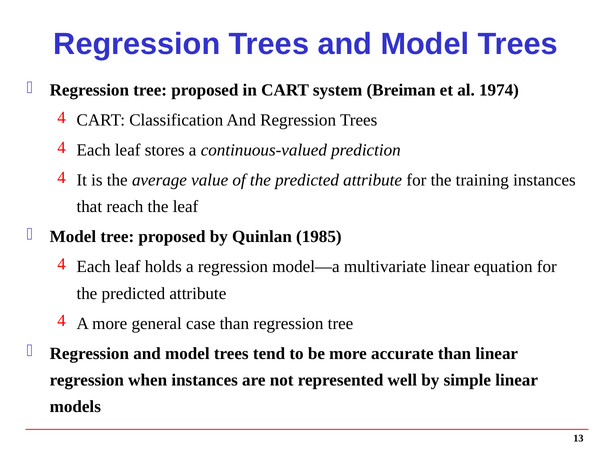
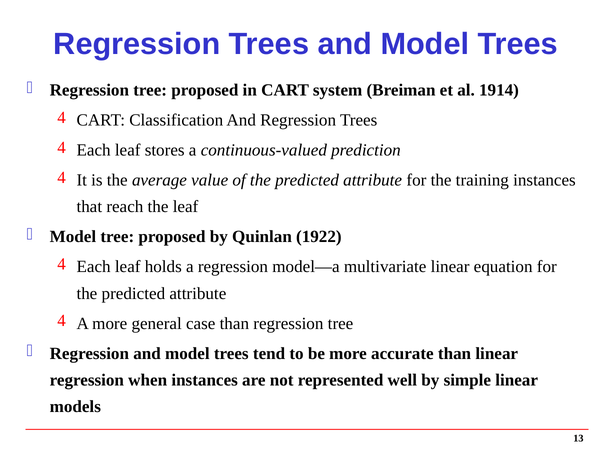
1974: 1974 -> 1914 (499, 90)
1985: 1985 -> 1922 (319, 237)
